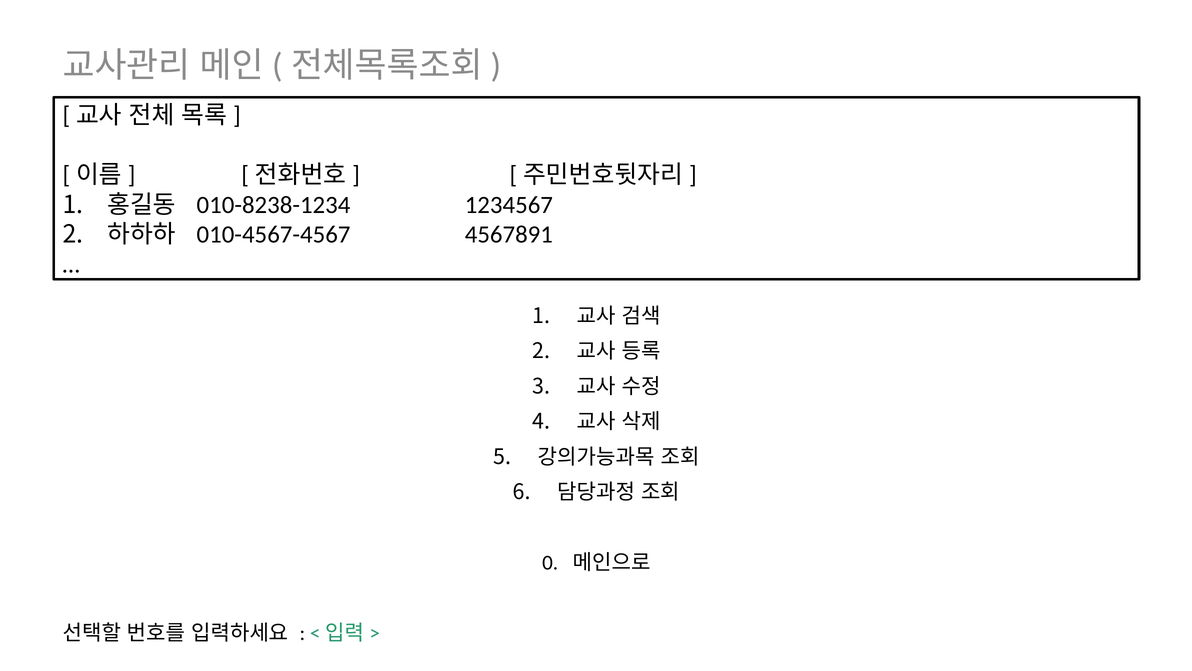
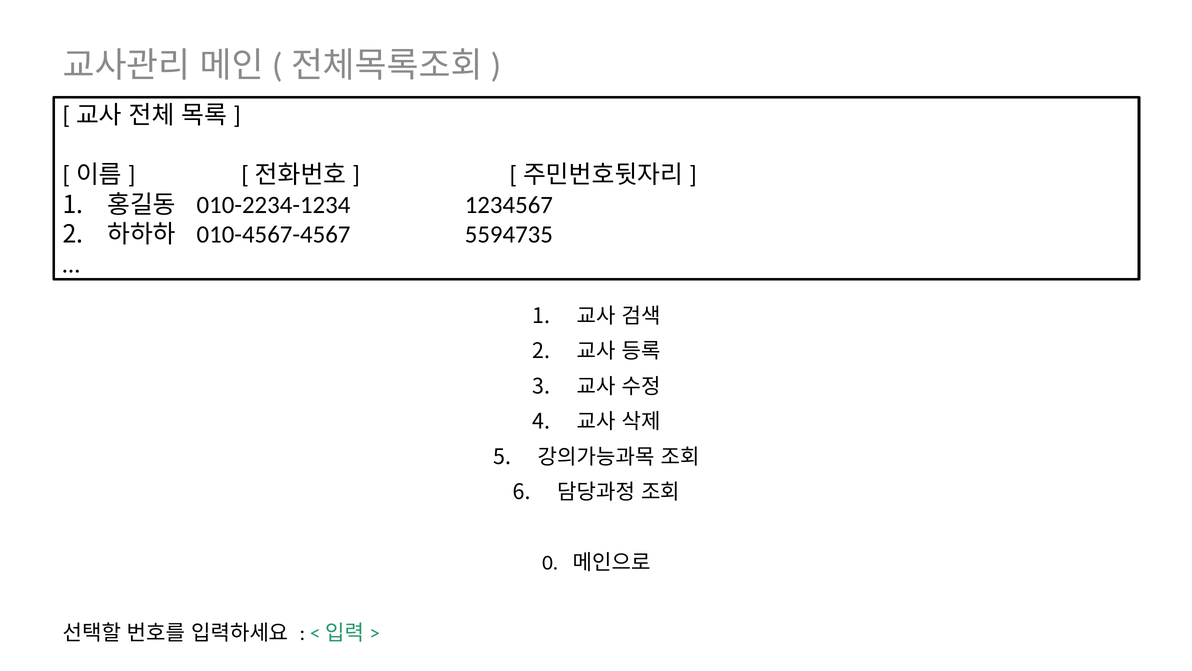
010-8238-1234: 010-8238-1234 -> 010-2234-1234 (273, 205)
4567891: 4567891 -> 5594735 (509, 235)
